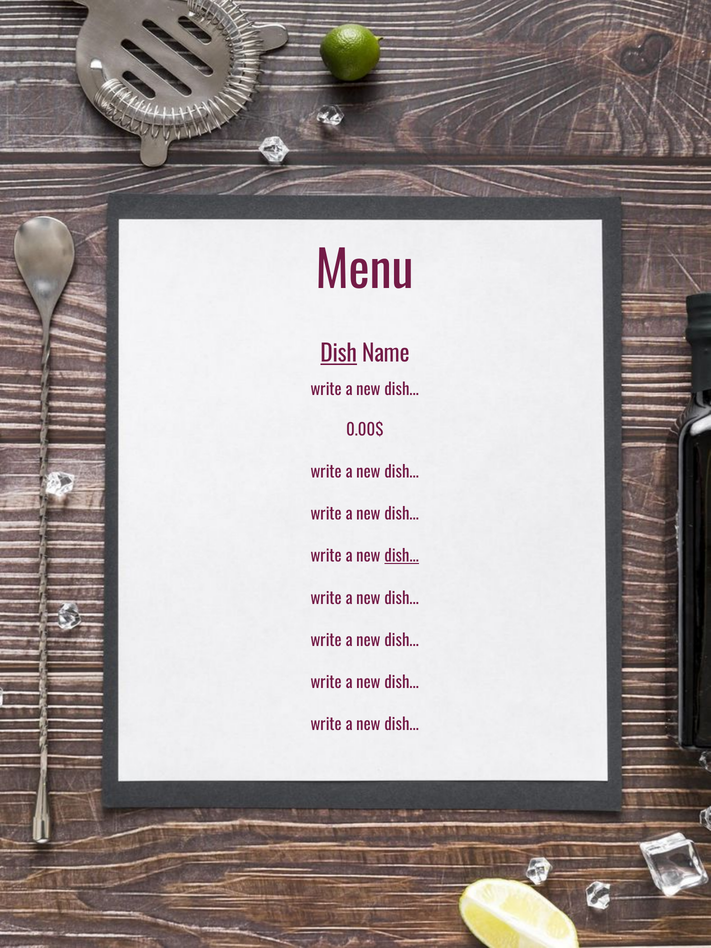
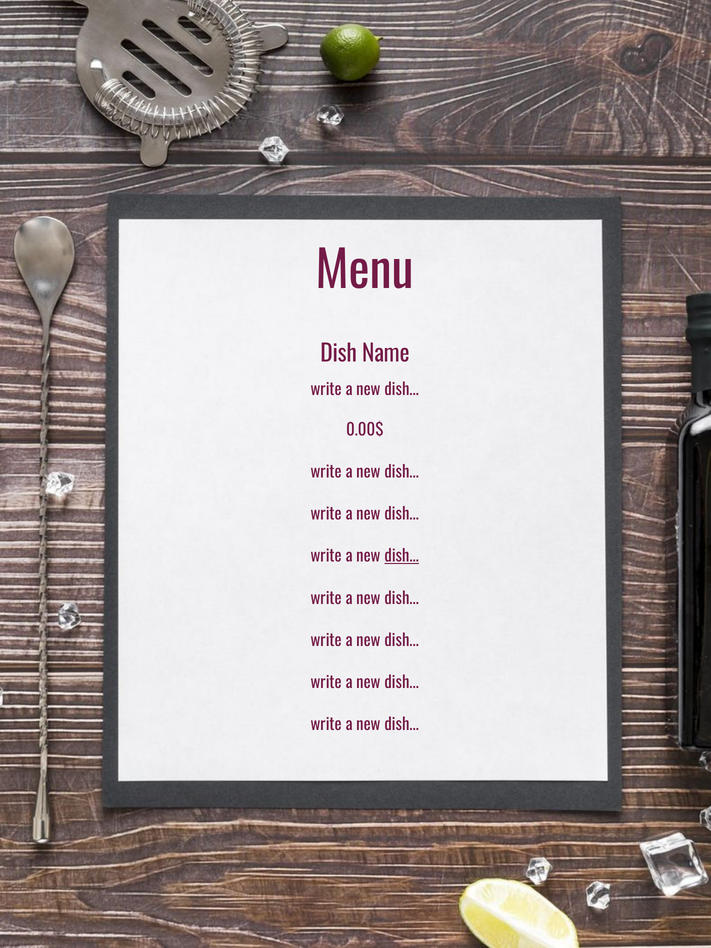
Dish underline: present -> none (339, 354)
